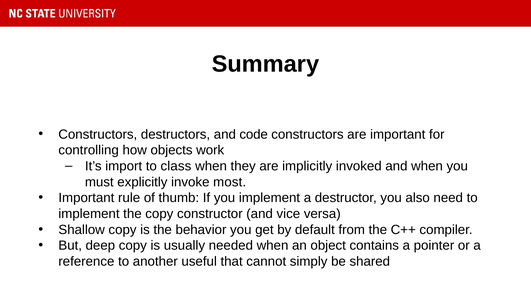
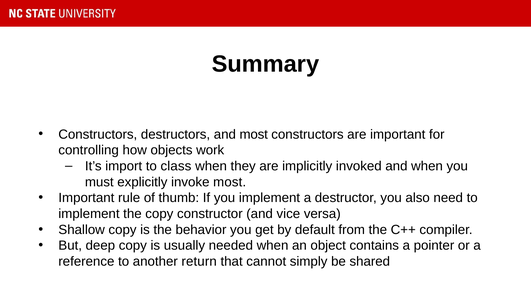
and code: code -> most (254, 135)
useful: useful -> return (199, 262)
